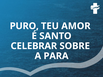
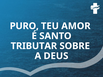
CELEBRAR: CELEBRAR -> TRIBUTAR (34, 46)
PARA: PARA -> DEUS (56, 56)
